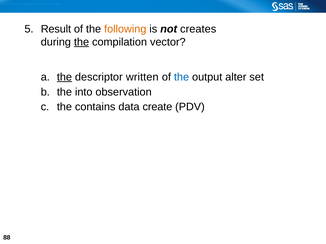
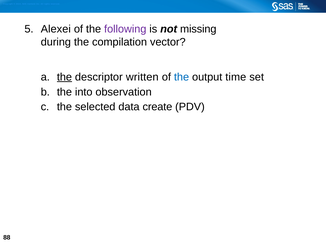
Result: Result -> Alexei (56, 29)
following colour: orange -> purple (125, 29)
creates: creates -> missing (198, 29)
the underline: present -> none (81, 42)
alter: alter -> time (236, 77)
contains: contains -> selected (95, 107)
